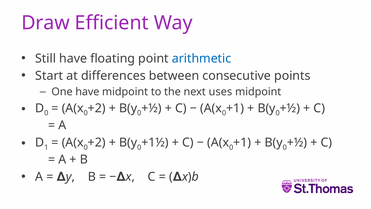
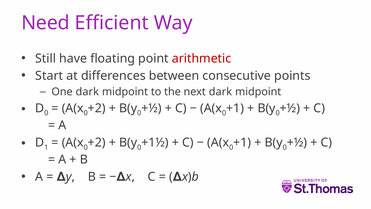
Draw: Draw -> Need (46, 23)
arithmetic colour: blue -> red (202, 58)
One have: have -> dark (87, 92)
next uses: uses -> dark (220, 92)
